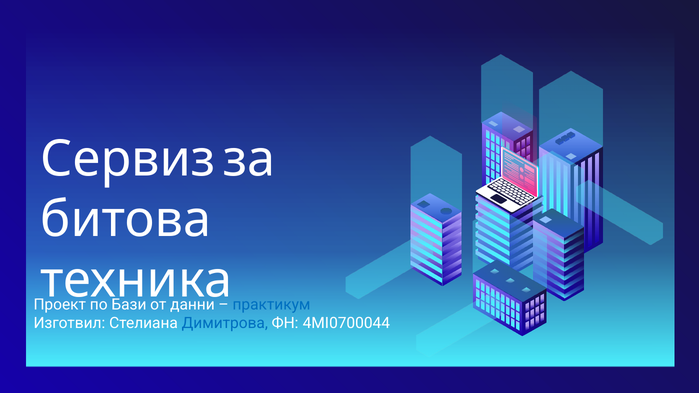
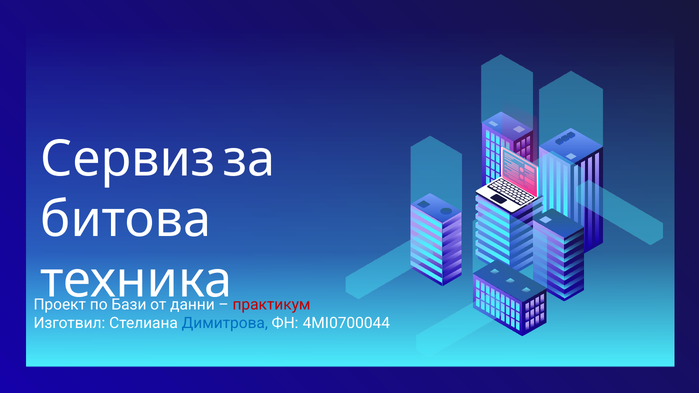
практикум colour: blue -> red (272, 305)
